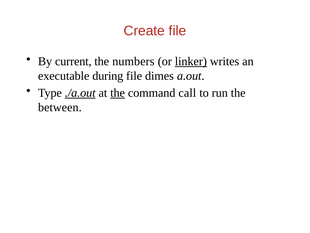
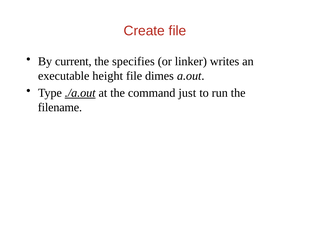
numbers: numbers -> specifies (133, 61)
linker underline: present -> none (191, 61)
during: during -> height (108, 76)
the underline: present -> none (118, 93)
call: call -> just (187, 93)
between: between -> filename (60, 107)
